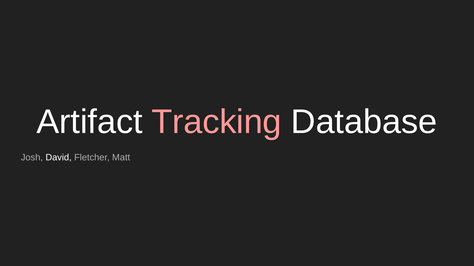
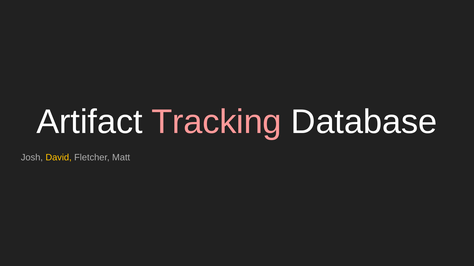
David colour: white -> yellow (59, 158)
